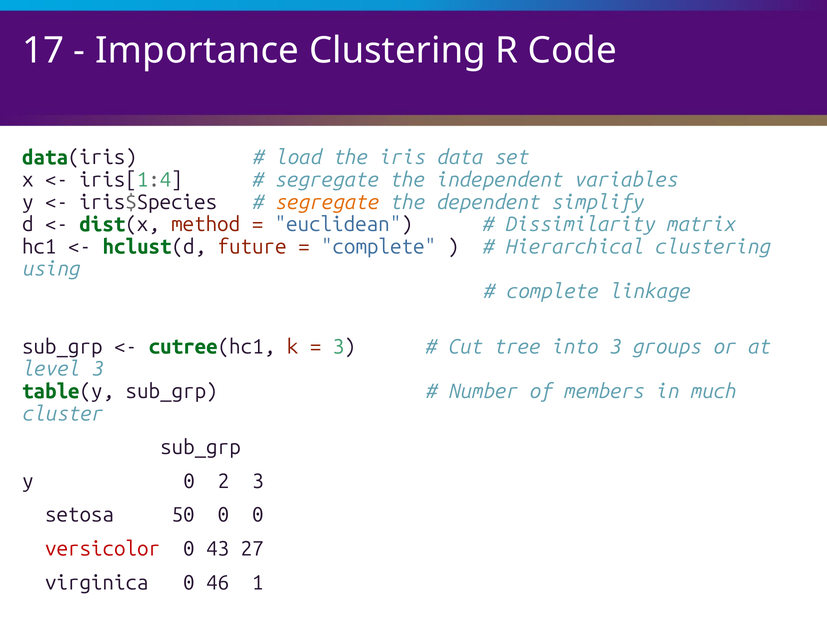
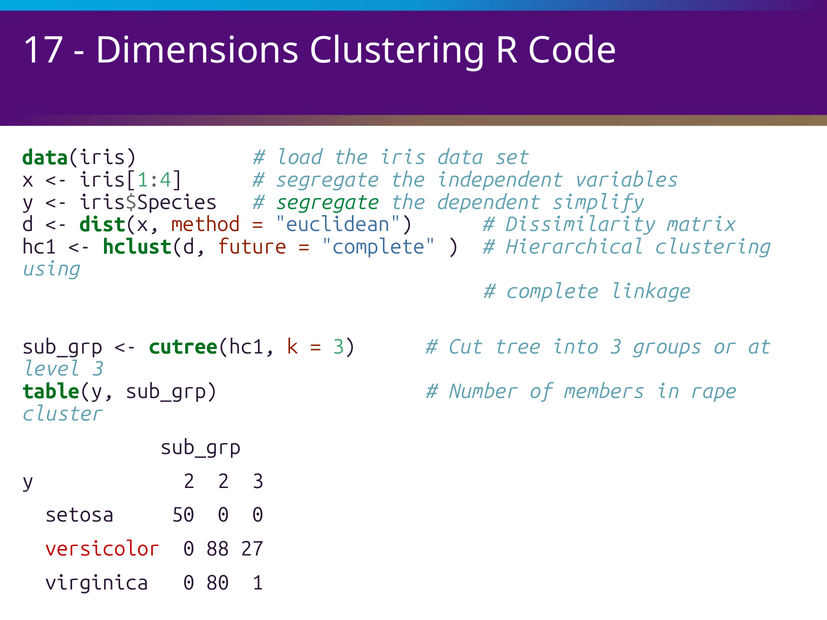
Importance: Importance -> Dimensions (197, 51)
segregate colour: orange -> green (327, 202)
much: much -> rape (713, 392)
y 0: 0 -> 2 (189, 482)
43: 43 -> 88 (218, 549)
46: 46 -> 80 (218, 583)
